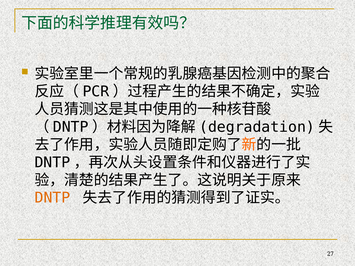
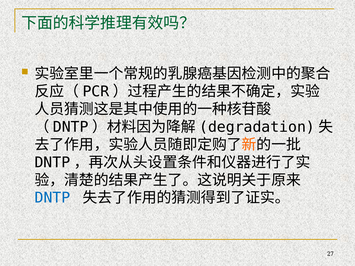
DNTP colour: orange -> blue (52, 198)
